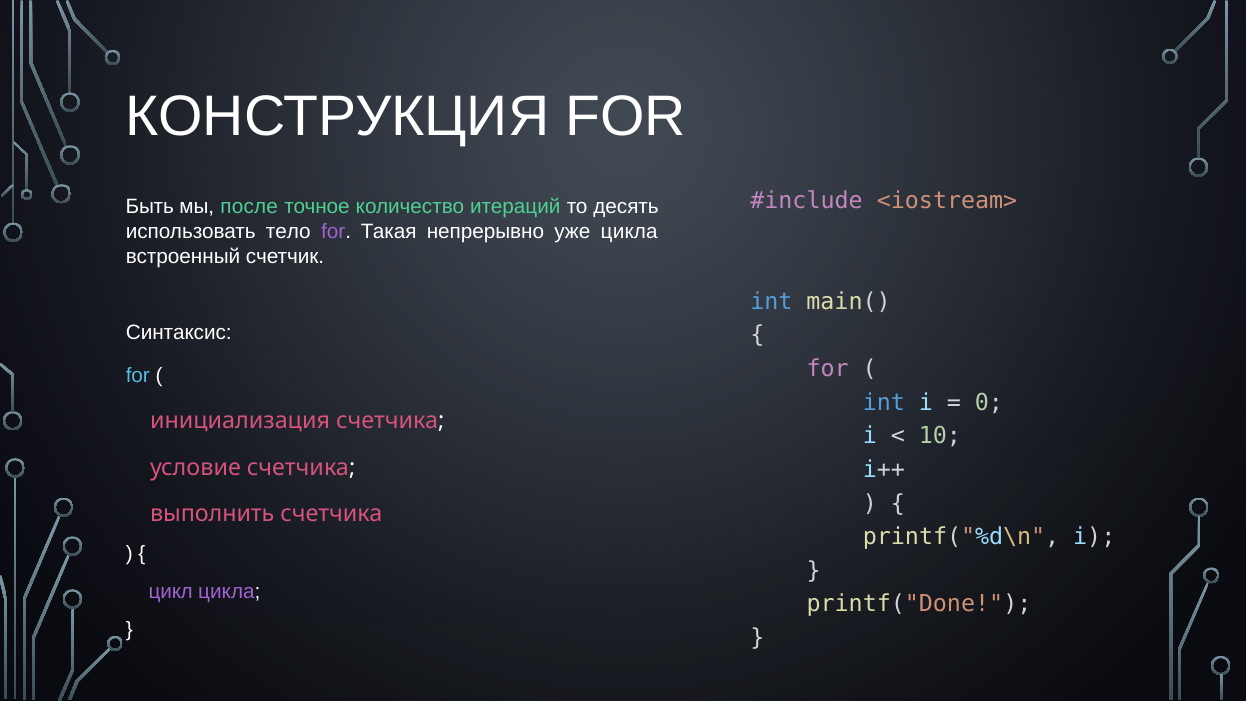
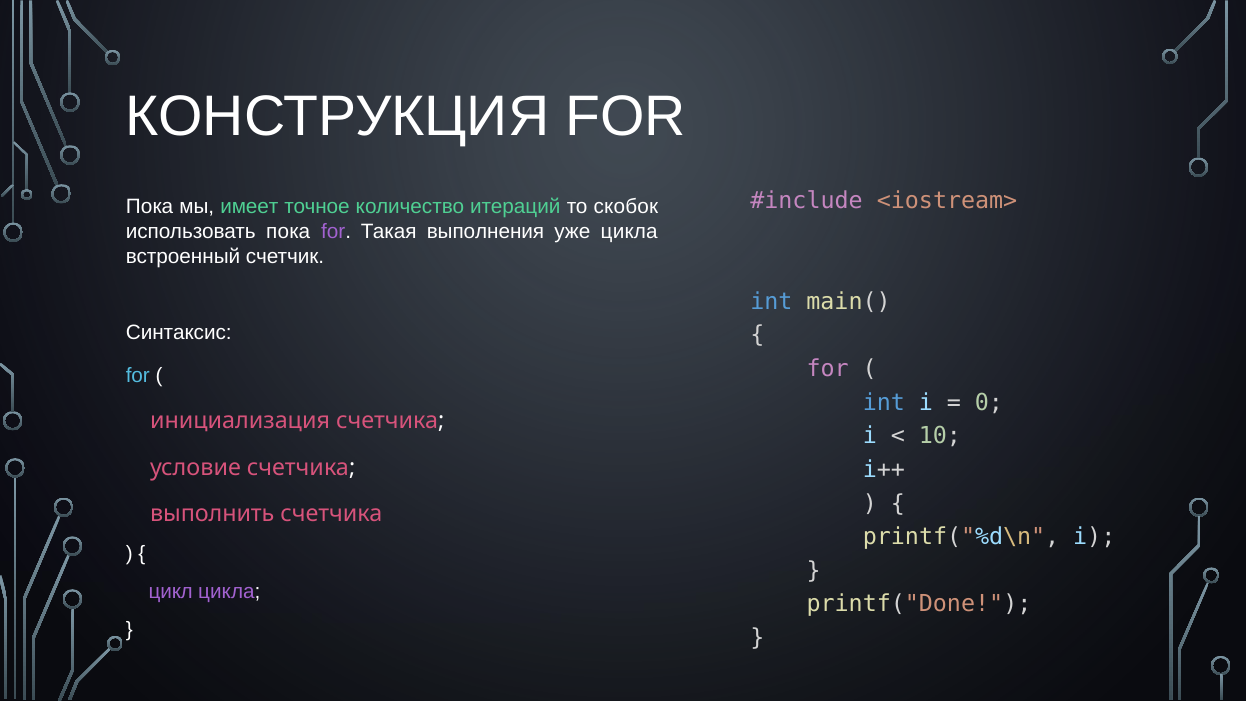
Быть: Быть -> Пока (150, 207)
после: после -> имеет (249, 207)
десять: десять -> скобок (626, 207)
использовать тело: тело -> пока (288, 232)
непрерывно: непрерывно -> выполнения (485, 232)
